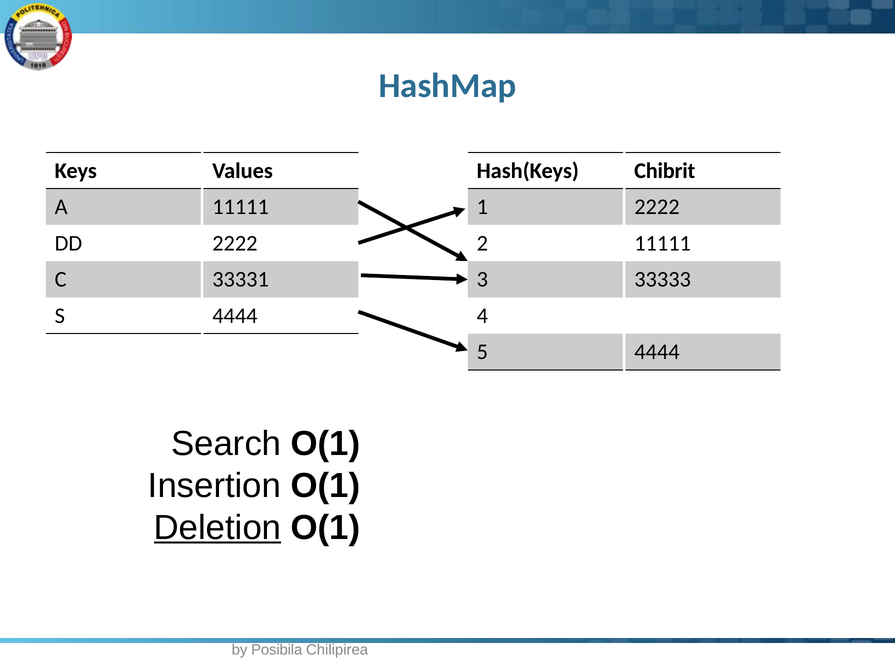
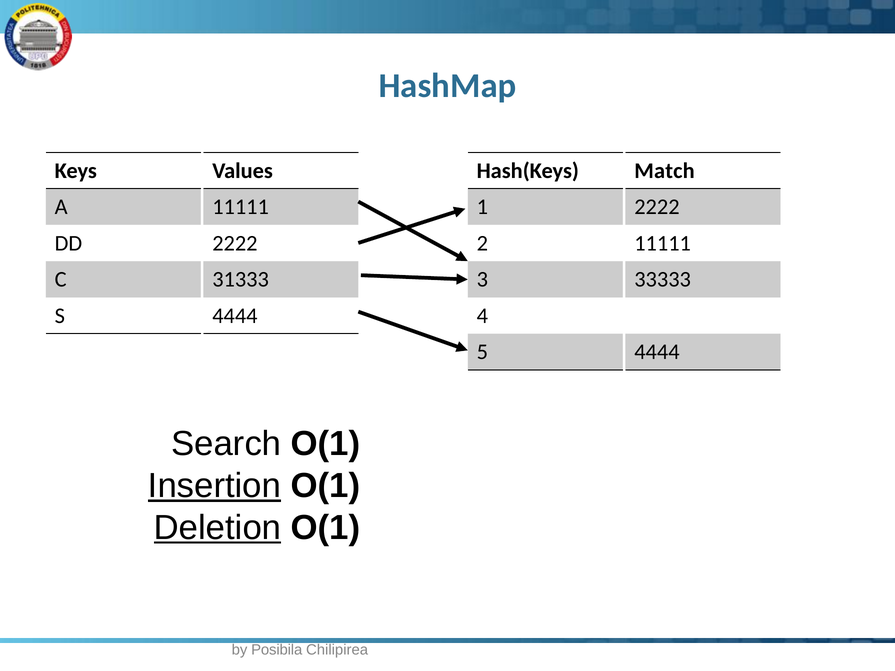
Chibrit: Chibrit -> Match (665, 171)
33331: 33331 -> 31333 (241, 280)
Insertion underline: none -> present (215, 486)
